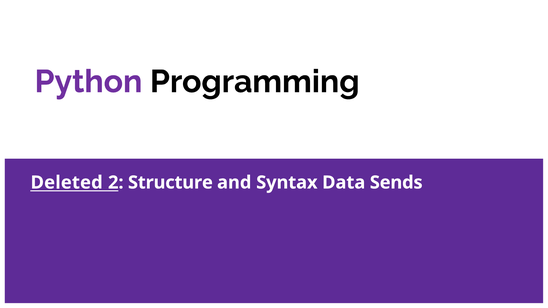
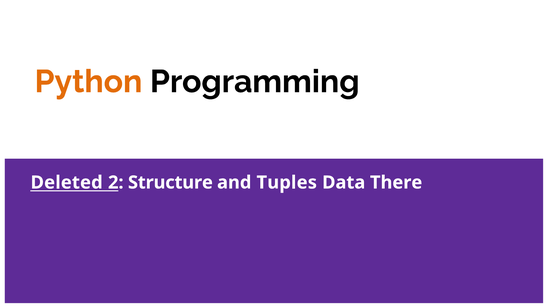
Python colour: purple -> orange (88, 82)
Syntax: Syntax -> Tuples (287, 183)
Sends: Sends -> There (396, 183)
